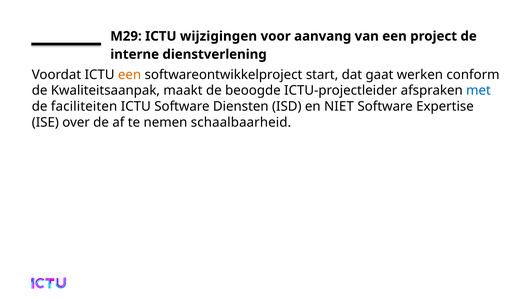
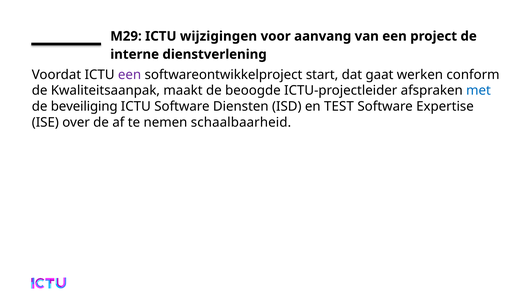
een colour: orange -> purple (130, 75)
faciliteiten: faciliteiten -> beveiliging (84, 106)
NIET: NIET -> TEST (339, 106)
